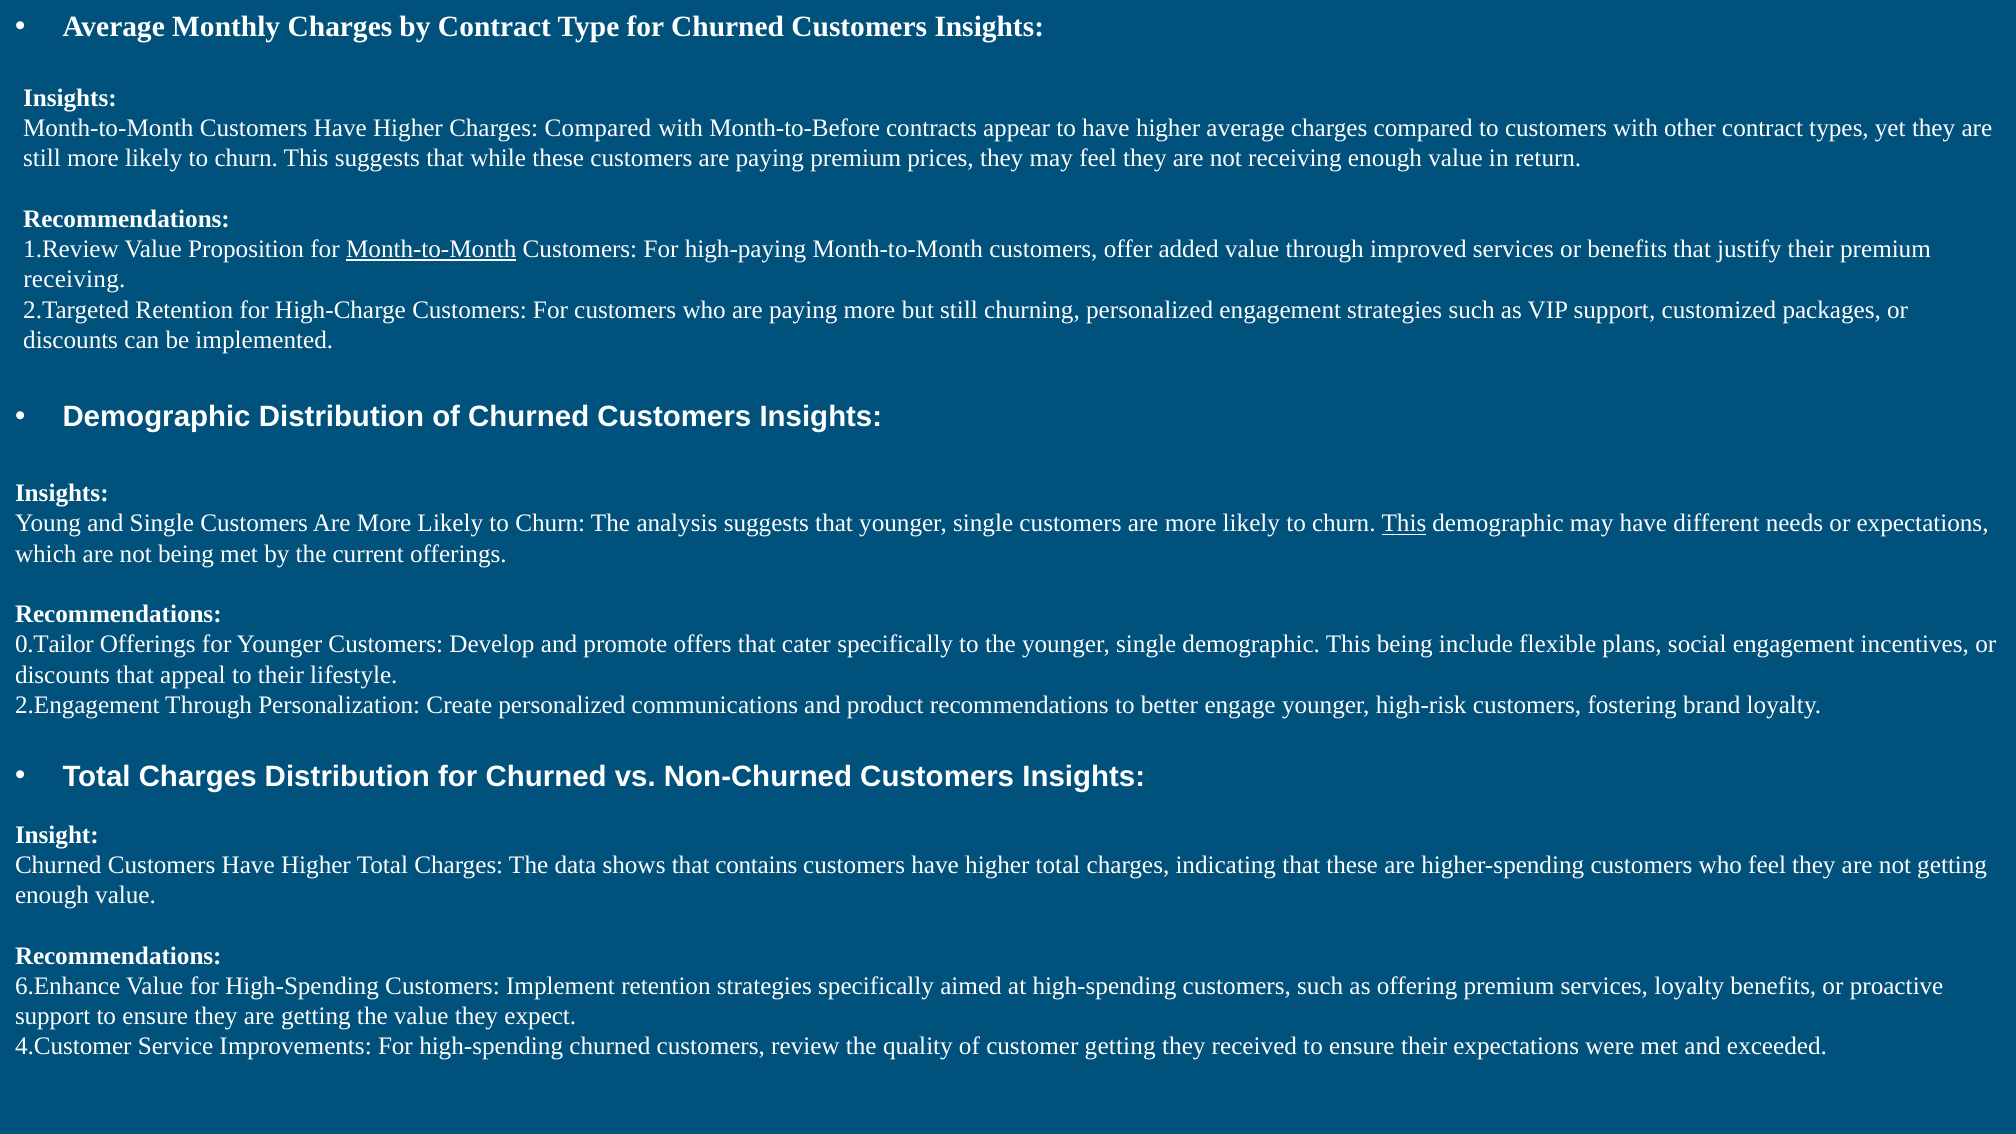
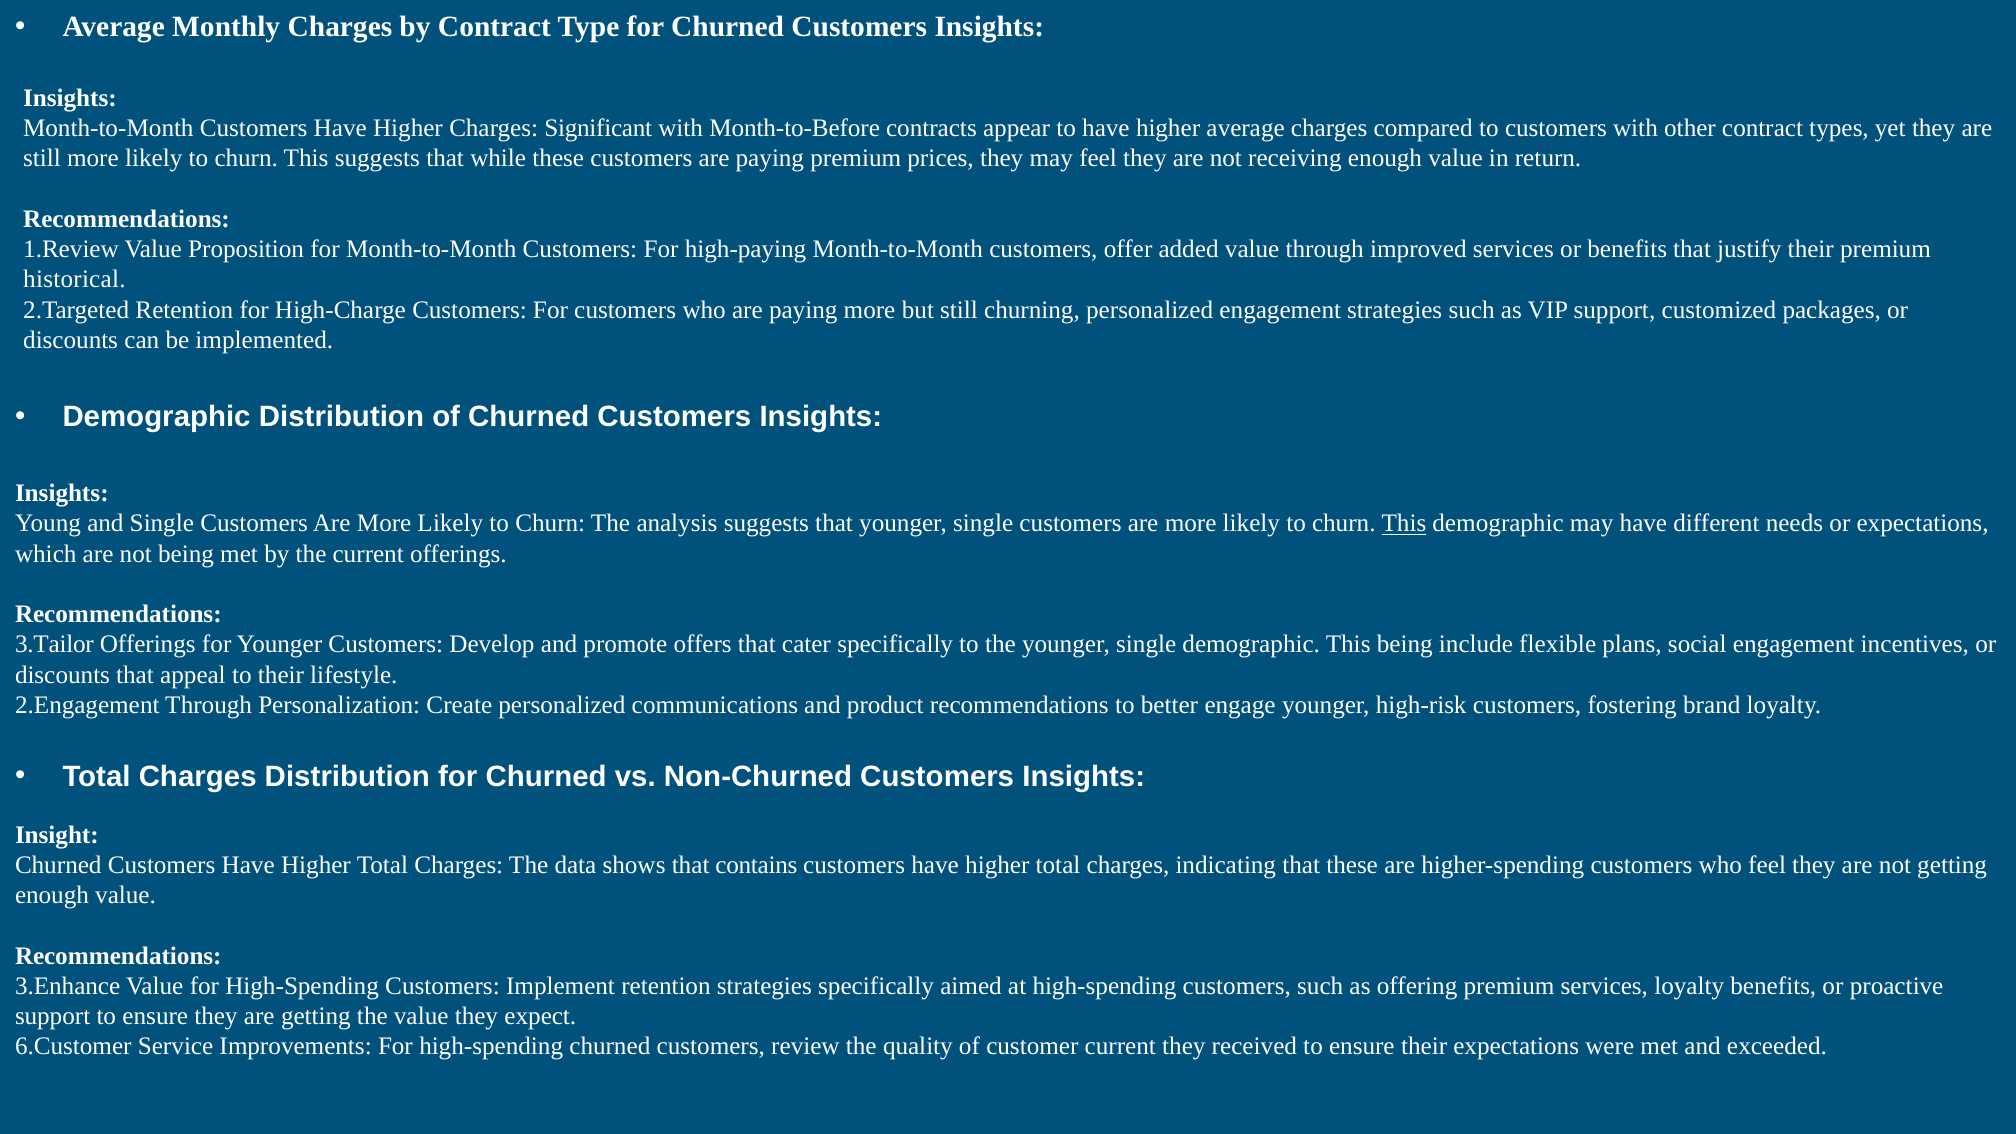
Higher Charges Compared: Compared -> Significant (598, 128)
Month-to-Month underline: present -> none (431, 249)
receiving: receiving -> historical (74, 280)
0.Tailor: 0.Tailor -> 3.Tailor (54, 645)
6.Enhance: 6.Enhance -> 3.Enhance (68, 986)
4.Customer: 4.Customer -> 6.Customer (73, 1047)
customer getting: getting -> current (1120, 1047)
